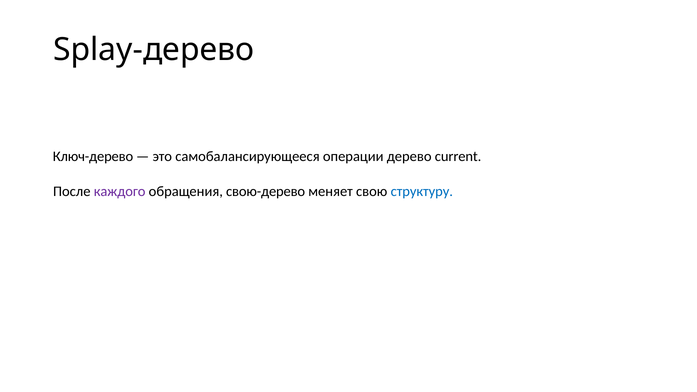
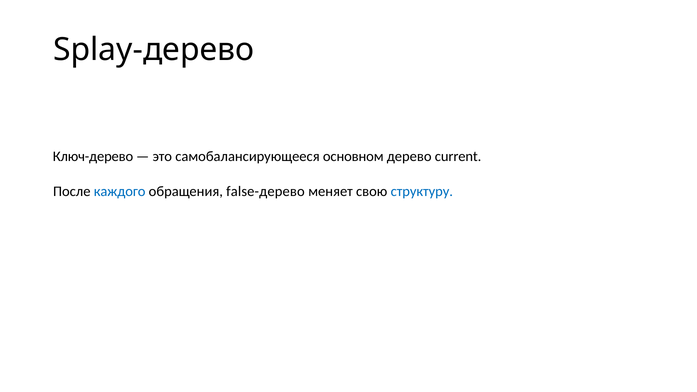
операции: операции -> основном (353, 156)
каждого colour: purple -> blue (120, 191)
свою-дерево: свою-дерево -> false-дерево (265, 191)
